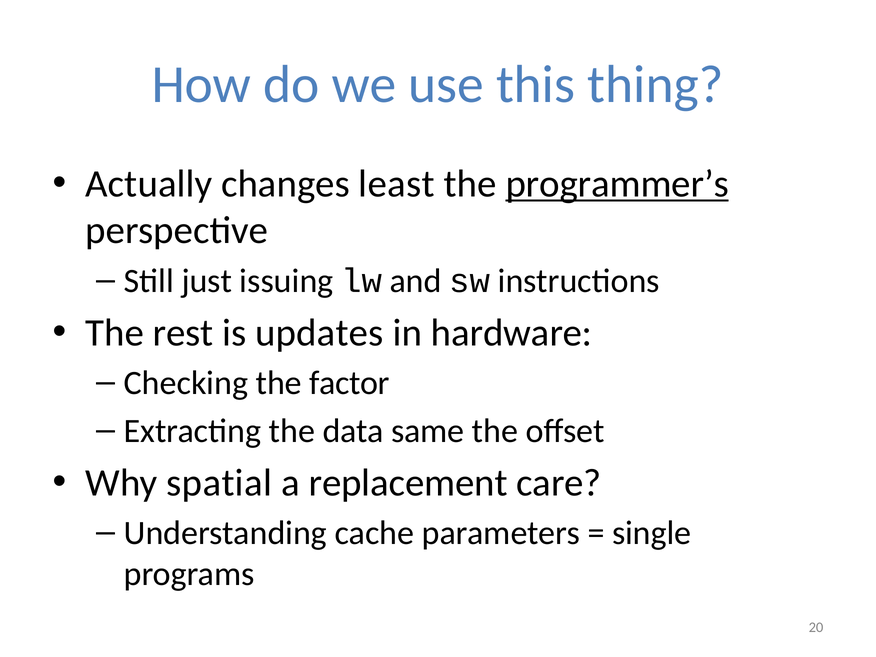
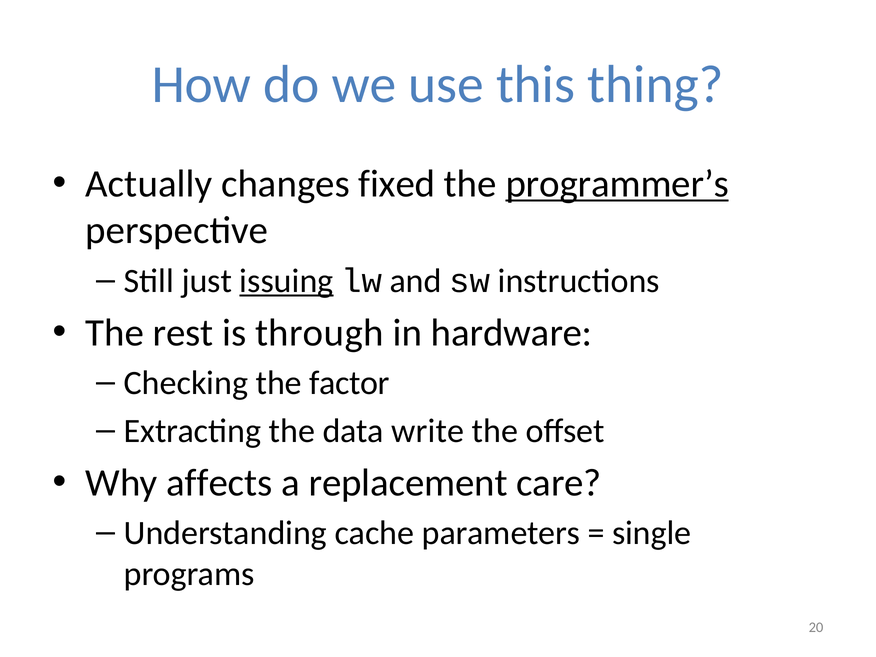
least: least -> fixed (397, 184)
issuing underline: none -> present (286, 281)
updates: updates -> through (319, 333)
same: same -> write (428, 431)
spatial: spatial -> affects (219, 483)
